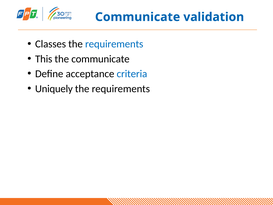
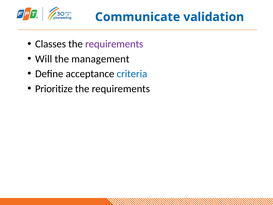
requirements colour: blue -> purple (114, 44)
This: This -> Will (44, 59)
the communicate: communicate -> management (100, 59)
Uniquely: Uniquely -> Prioritize (54, 89)
